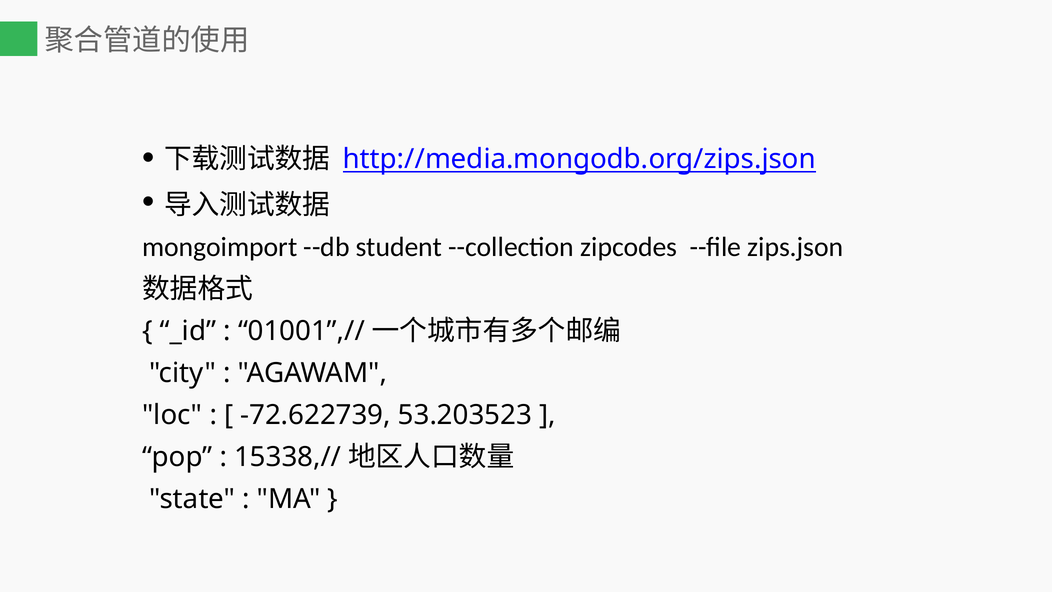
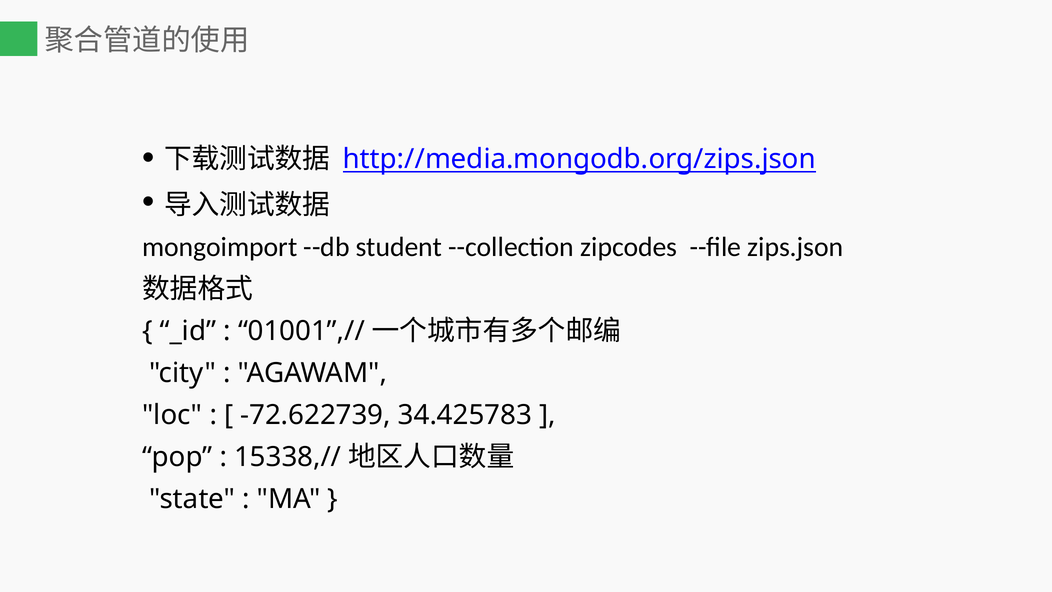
53.203523: 53.203523 -> 34.425783 (465, 415)
